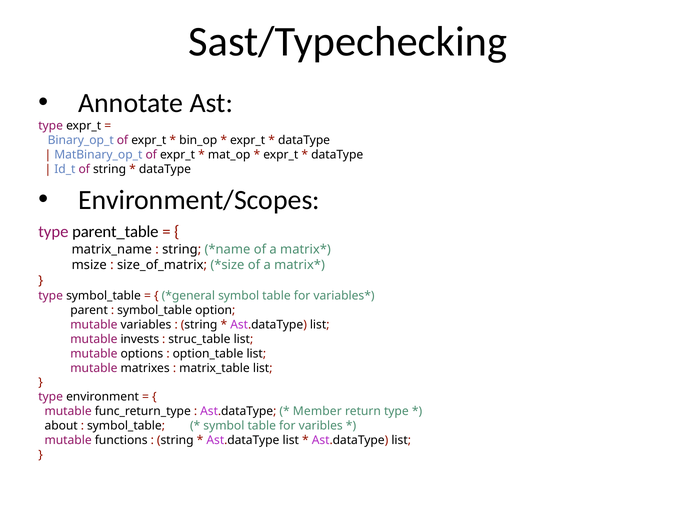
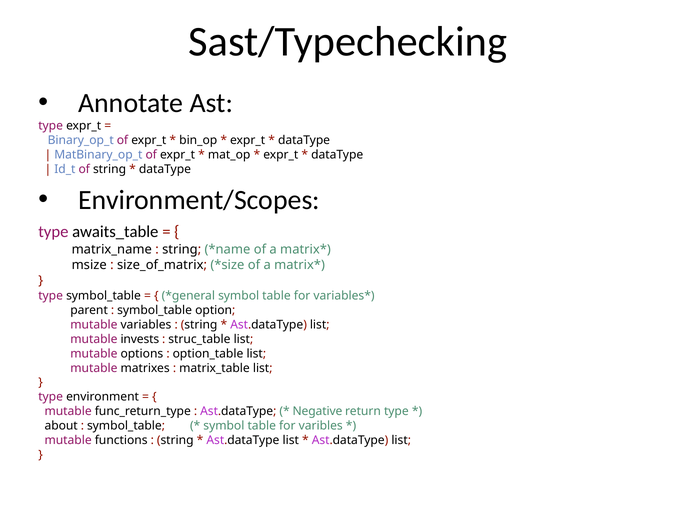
parent_table: parent_table -> awaits_table (115, 232)
Member: Member -> Negative (317, 412)
